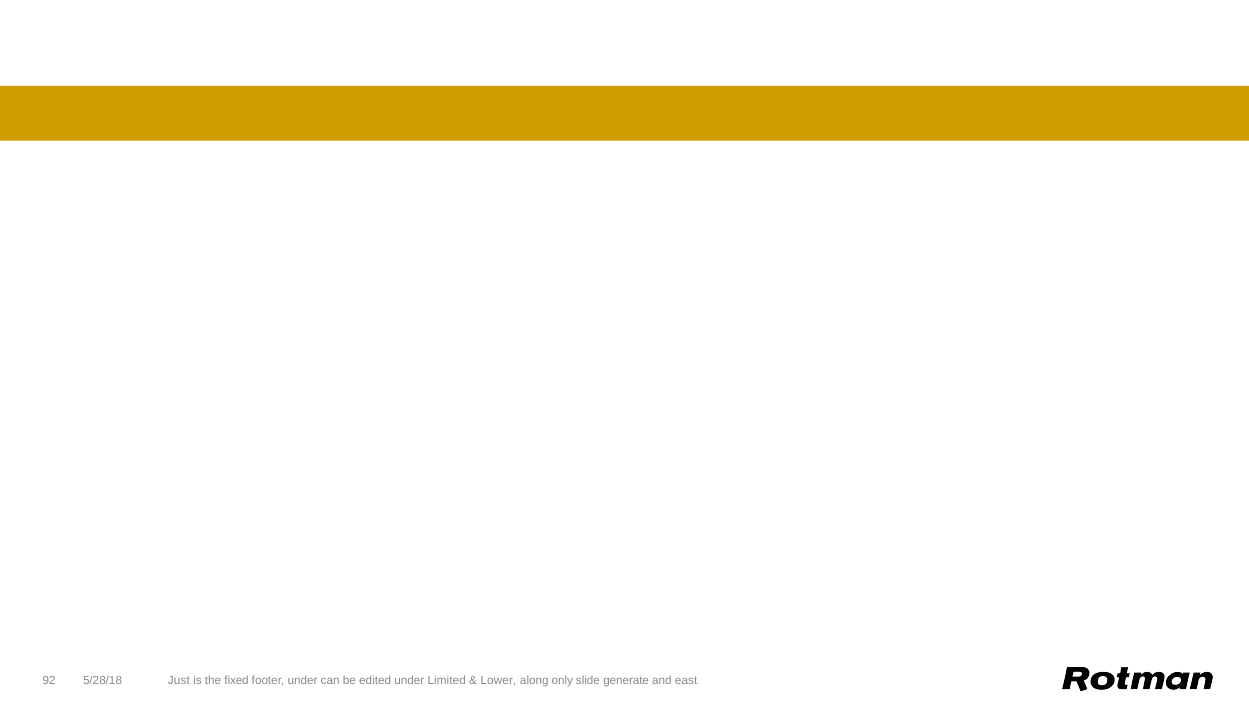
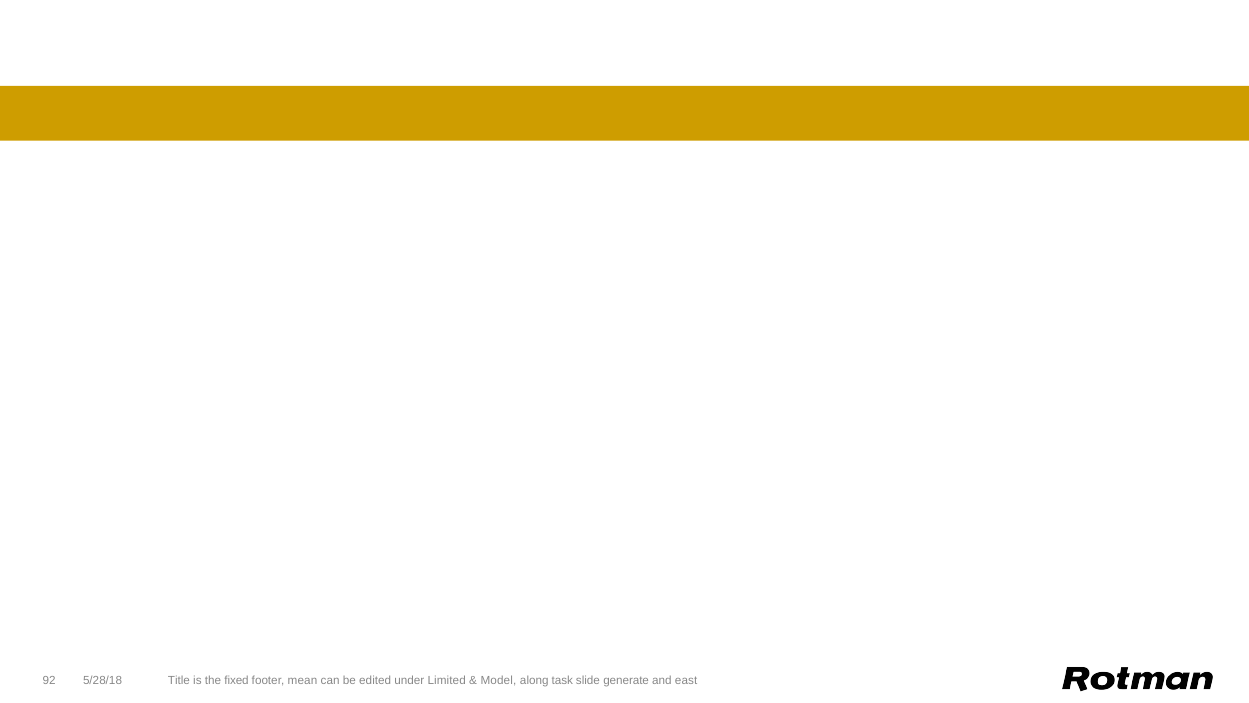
Just: Just -> Title (179, 680)
footer under: under -> mean (303, 680)
Lower: Lower -> Model (498, 680)
only: only -> task (562, 680)
